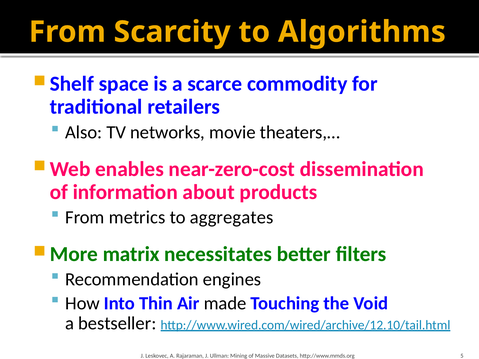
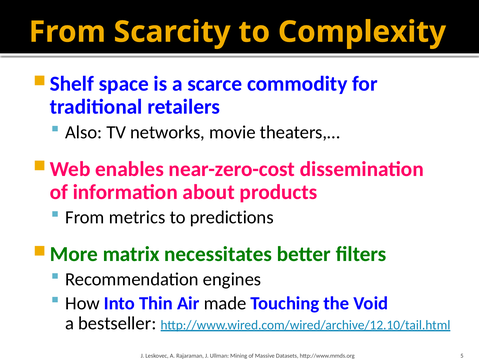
Algorithms: Algorithms -> Complexity (362, 32)
aggregates: aggregates -> predictions (232, 217)
